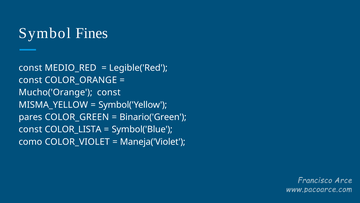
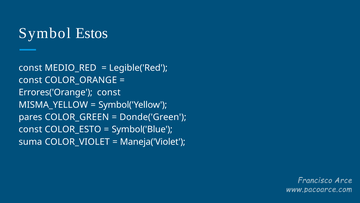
Fines: Fines -> Estos (92, 33)
Mucho('Orange: Mucho('Orange -> Errores('Orange (56, 92)
Binario('Green: Binario('Green -> Donde('Green (153, 117)
COLOR_LISTA: COLOR_LISTA -> COLOR_ESTO (73, 129)
como: como -> suma (30, 141)
